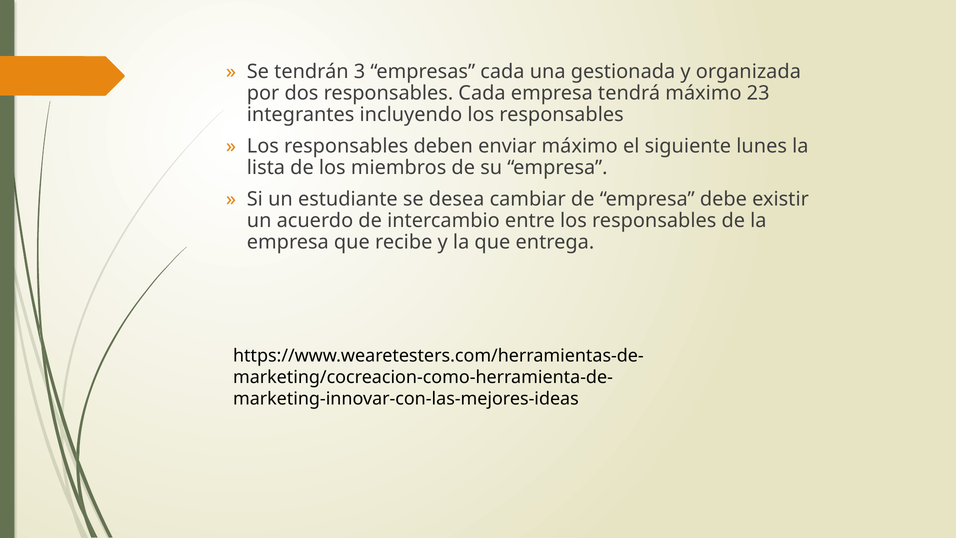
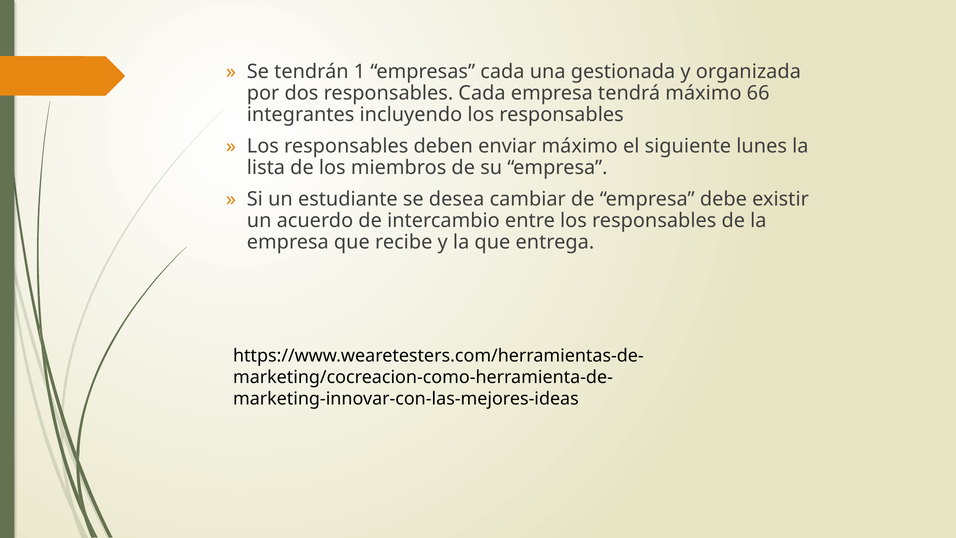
3: 3 -> 1 (360, 71)
23: 23 -> 66 (758, 93)
